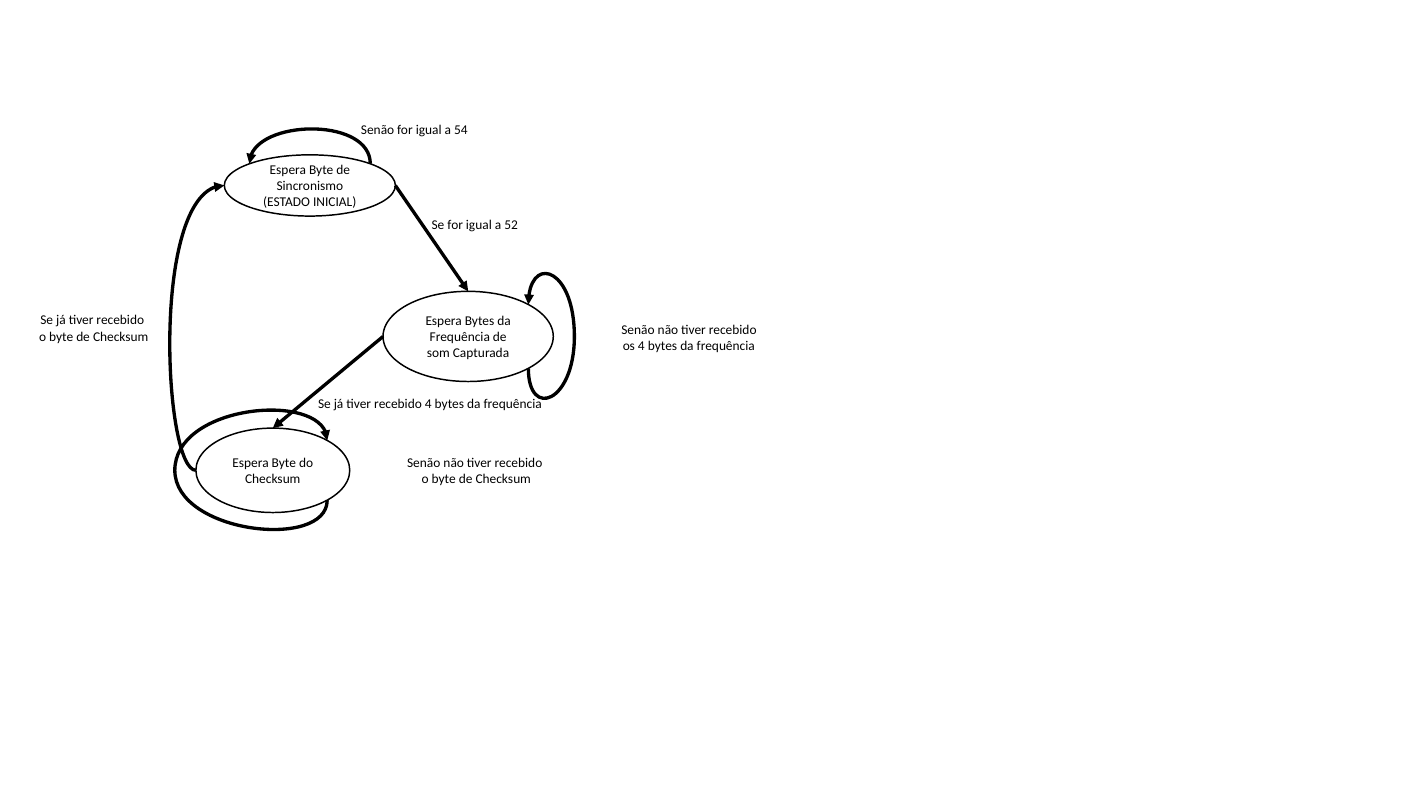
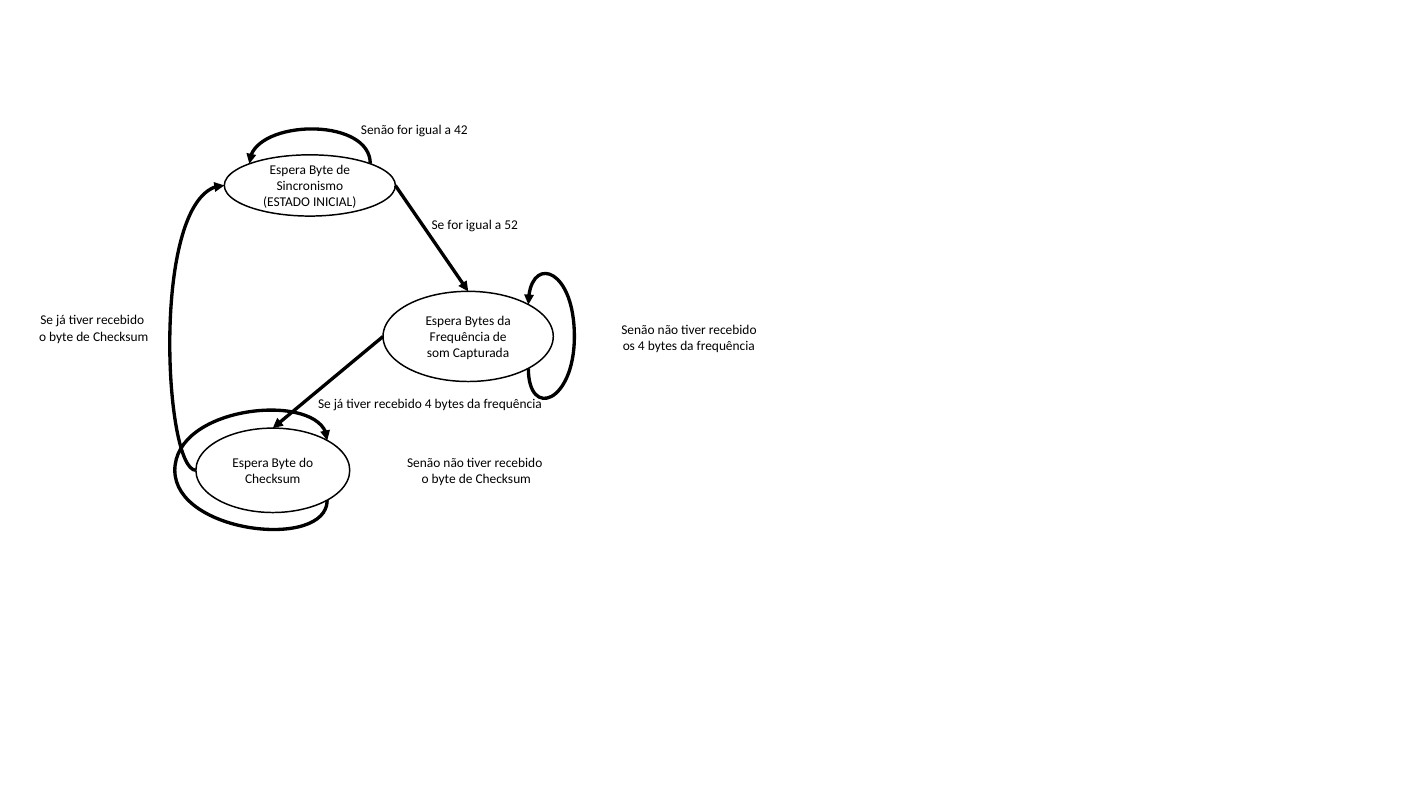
54: 54 -> 42 (461, 130)
